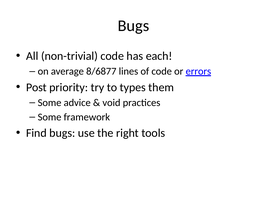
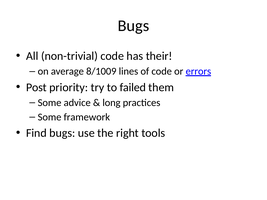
each: each -> their (159, 56)
8/6877: 8/6877 -> 8/1009 (101, 71)
types: types -> failed (133, 87)
void: void -> long (111, 103)
